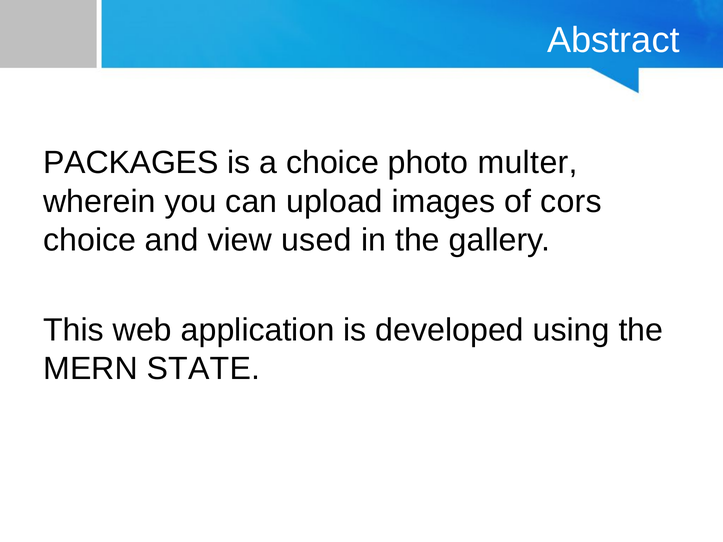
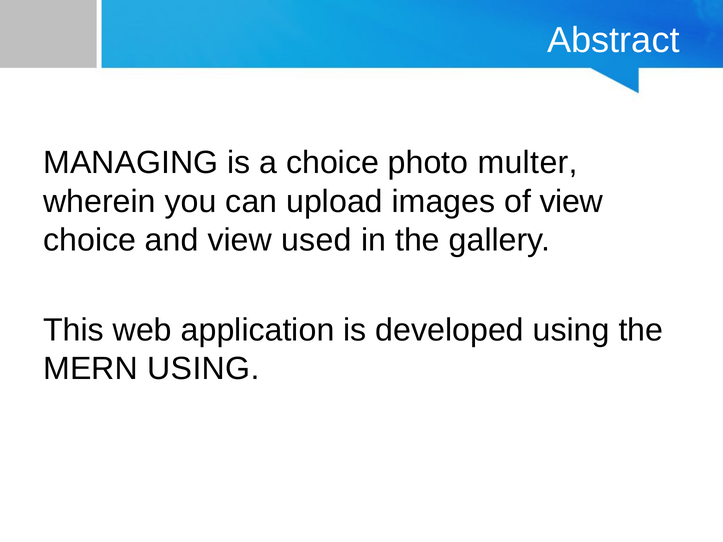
PACKAGES: PACKAGES -> MANAGING (131, 163)
of cors: cors -> view (571, 202)
MERN STATE: STATE -> USING (203, 369)
